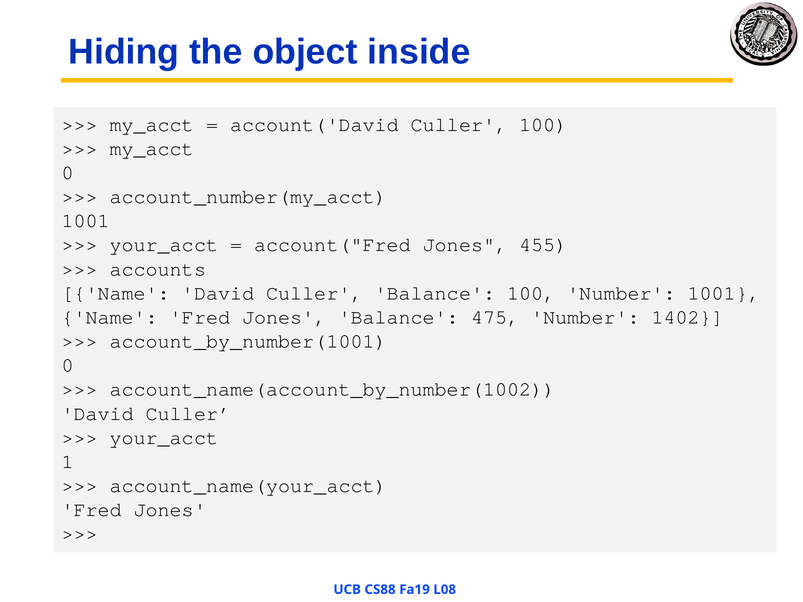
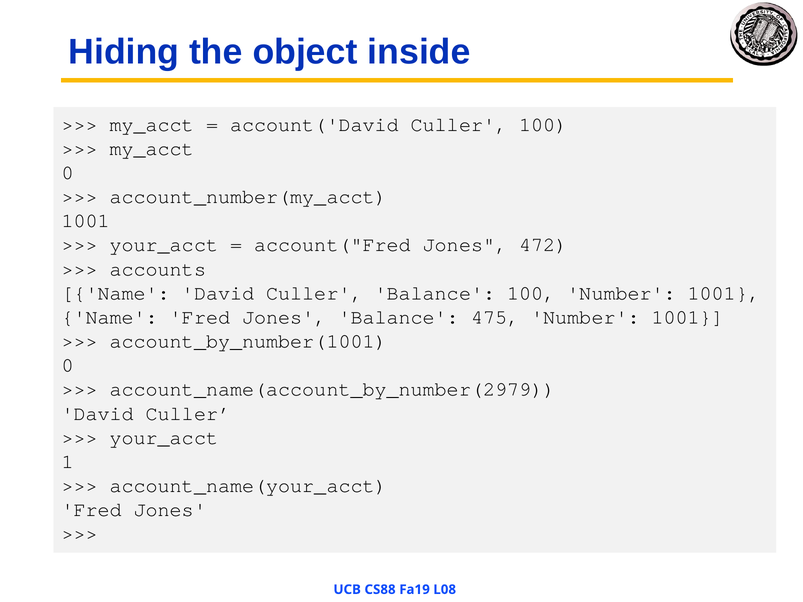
455: 455 -> 472 (543, 245)
475 Number 1402: 1402 -> 1001 (688, 317)
account_name(account_by_number(1002: account_name(account_by_number(1002 -> account_name(account_by_number(2979 (333, 390)
